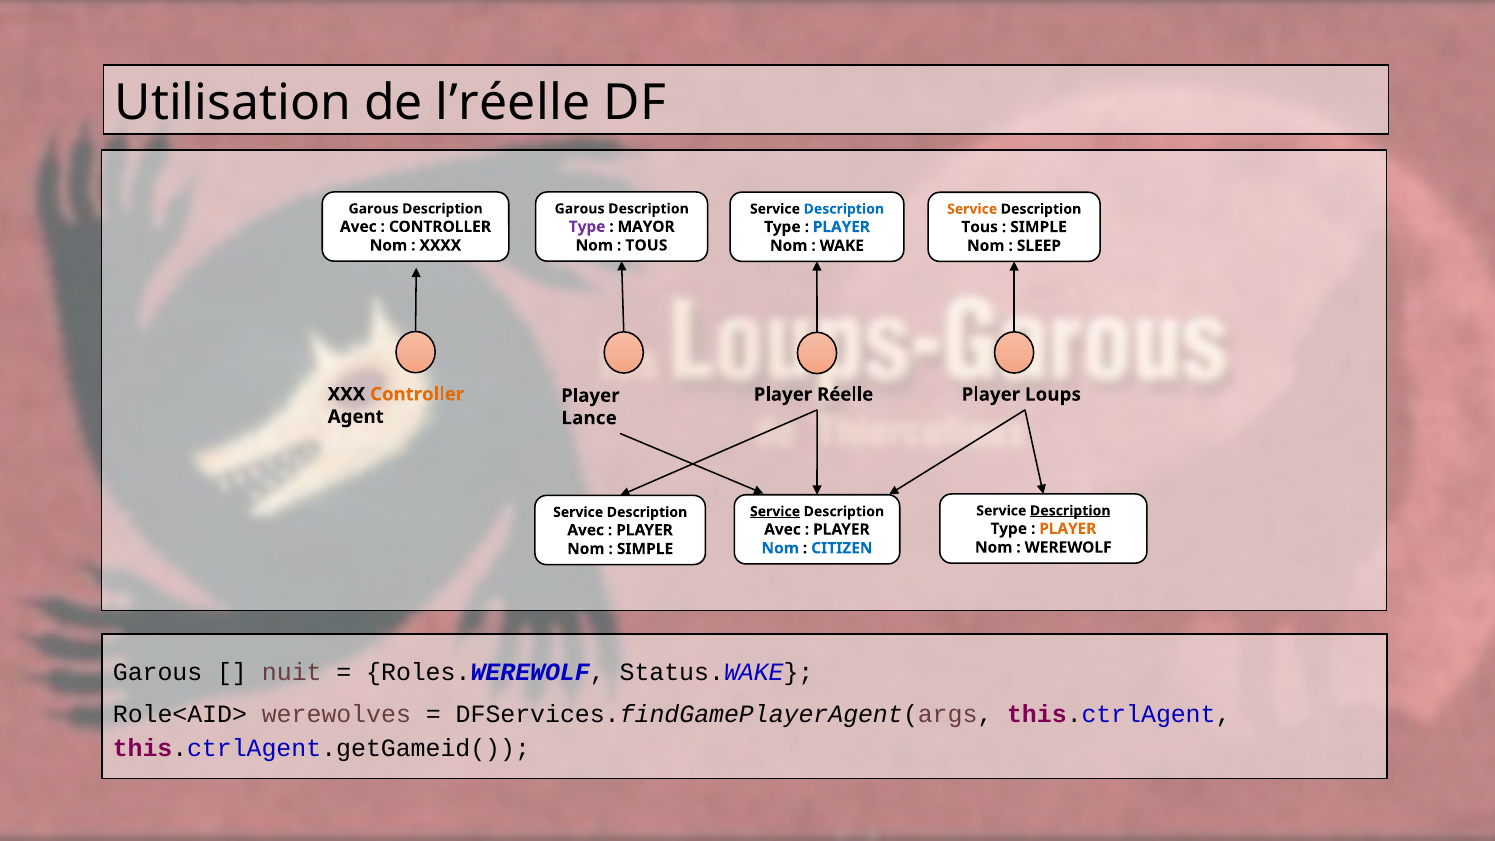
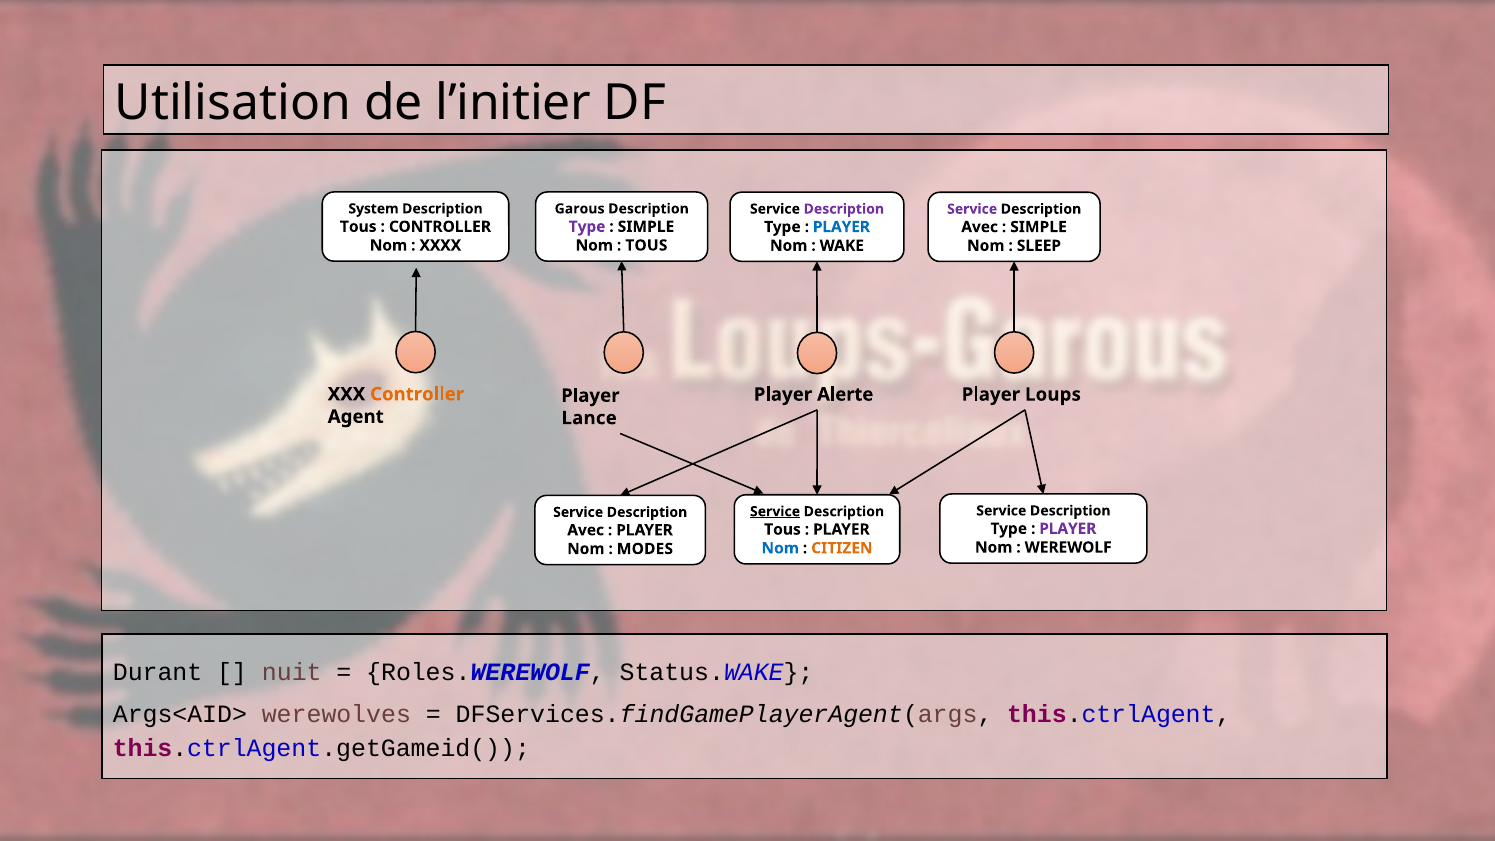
l’réelle: l’réelle -> l’initier (514, 103)
Garous: Garous -> System (374, 209)
Description colour: blue -> purple (844, 209)
Service colour: orange -> purple (972, 209)
Avec: Avec -> Tous (358, 227)
MAYOR: MAYOR -> SIMPLE (646, 227)
Tous: Tous -> Avec (980, 227)
Réelle: Réelle -> Alerte (845, 394)
Description underline: present -> none (1070, 511)
PLAYER colour: orange -> purple (1068, 529)
Avec: Avec -> Tous (782, 529)
CITIZEN colour: blue -> orange (842, 548)
SIMPLE: SIMPLE -> MODES (645, 549)
Garous: Garous -> Durant (158, 672)
Role<AID>: Role<AID> -> Args<AID> (180, 714)
